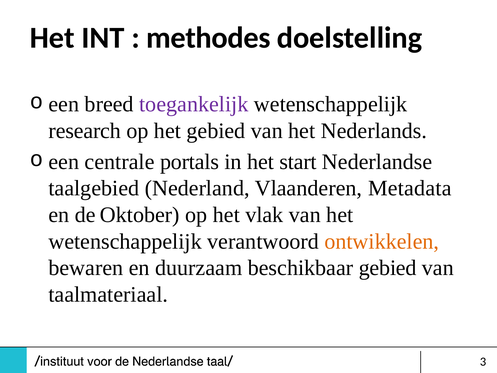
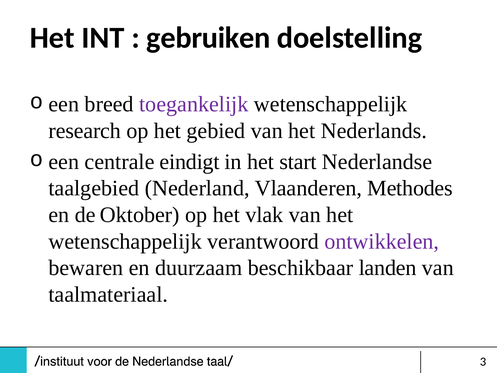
methodes: methodes -> gebruiken (208, 38)
portals: portals -> eindigt (190, 162)
Metadata: Metadata -> Methodes (410, 188)
ontwikkelen colour: orange -> purple (382, 241)
beschikbaar gebied: gebied -> landen (388, 268)
